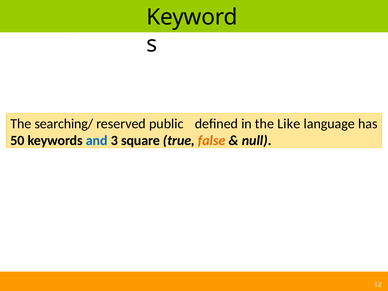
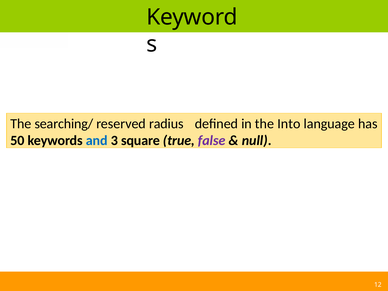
public: public -> radius (166, 124)
Like: Like -> Into (289, 124)
false colour: orange -> purple (212, 140)
